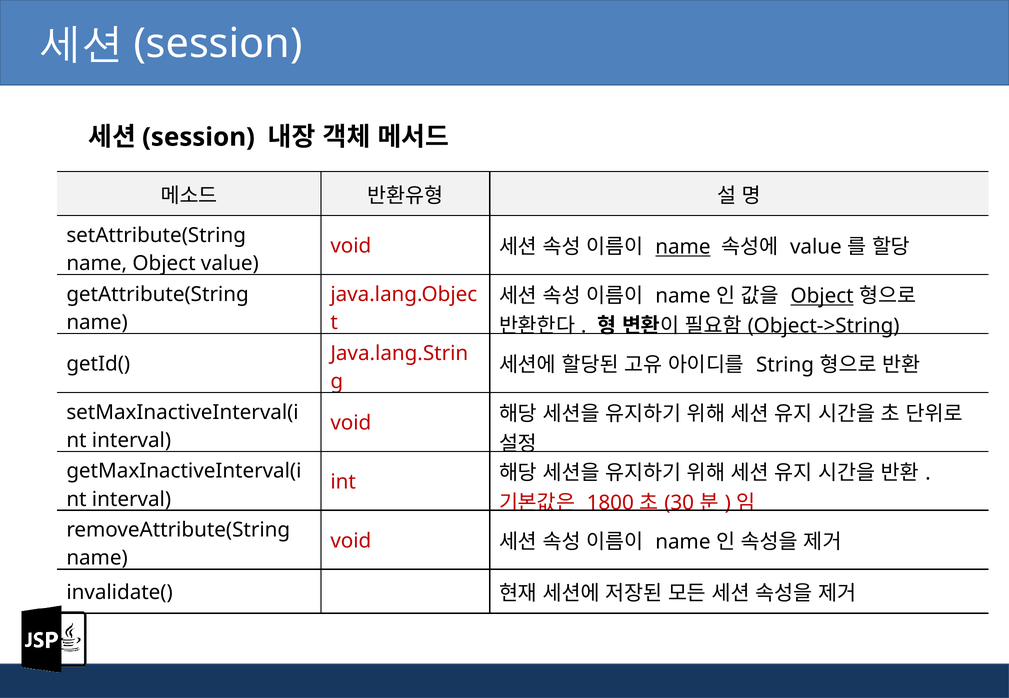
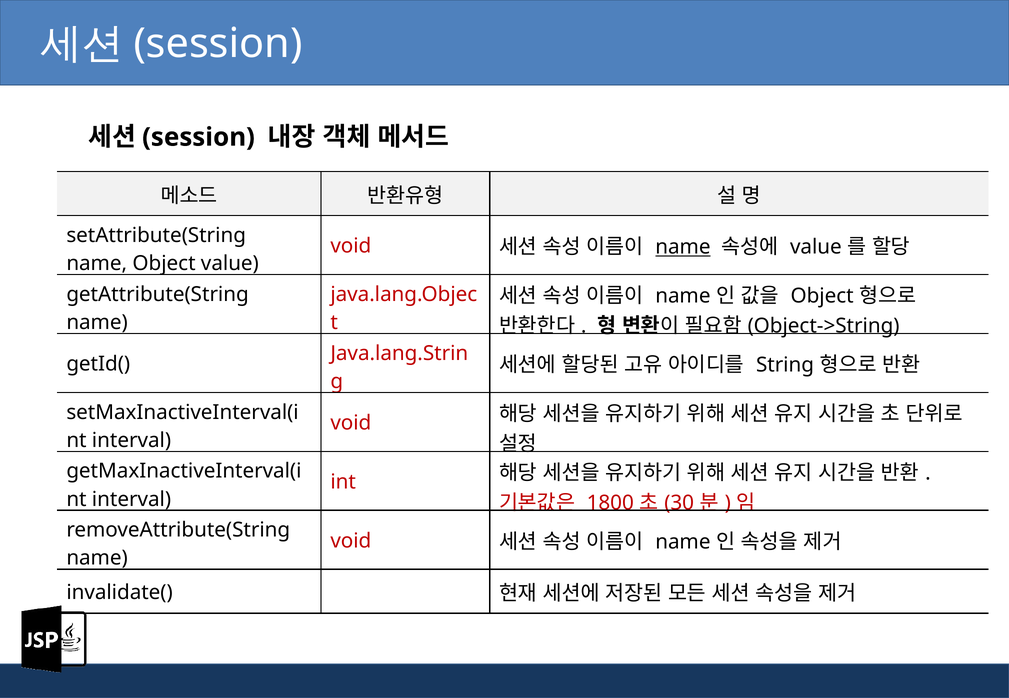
Object underline: present -> none (822, 296)
